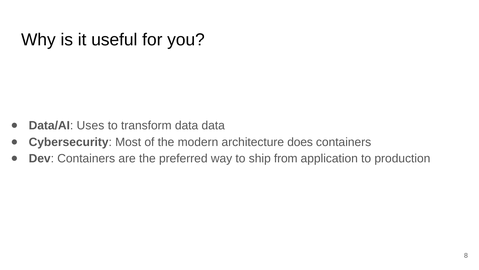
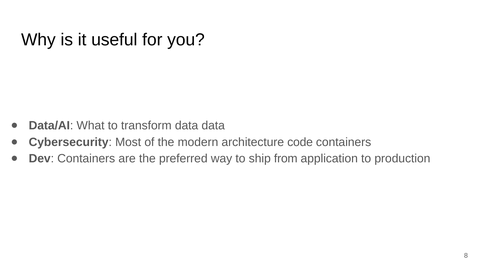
Uses: Uses -> What (91, 125)
does: does -> code (300, 142)
